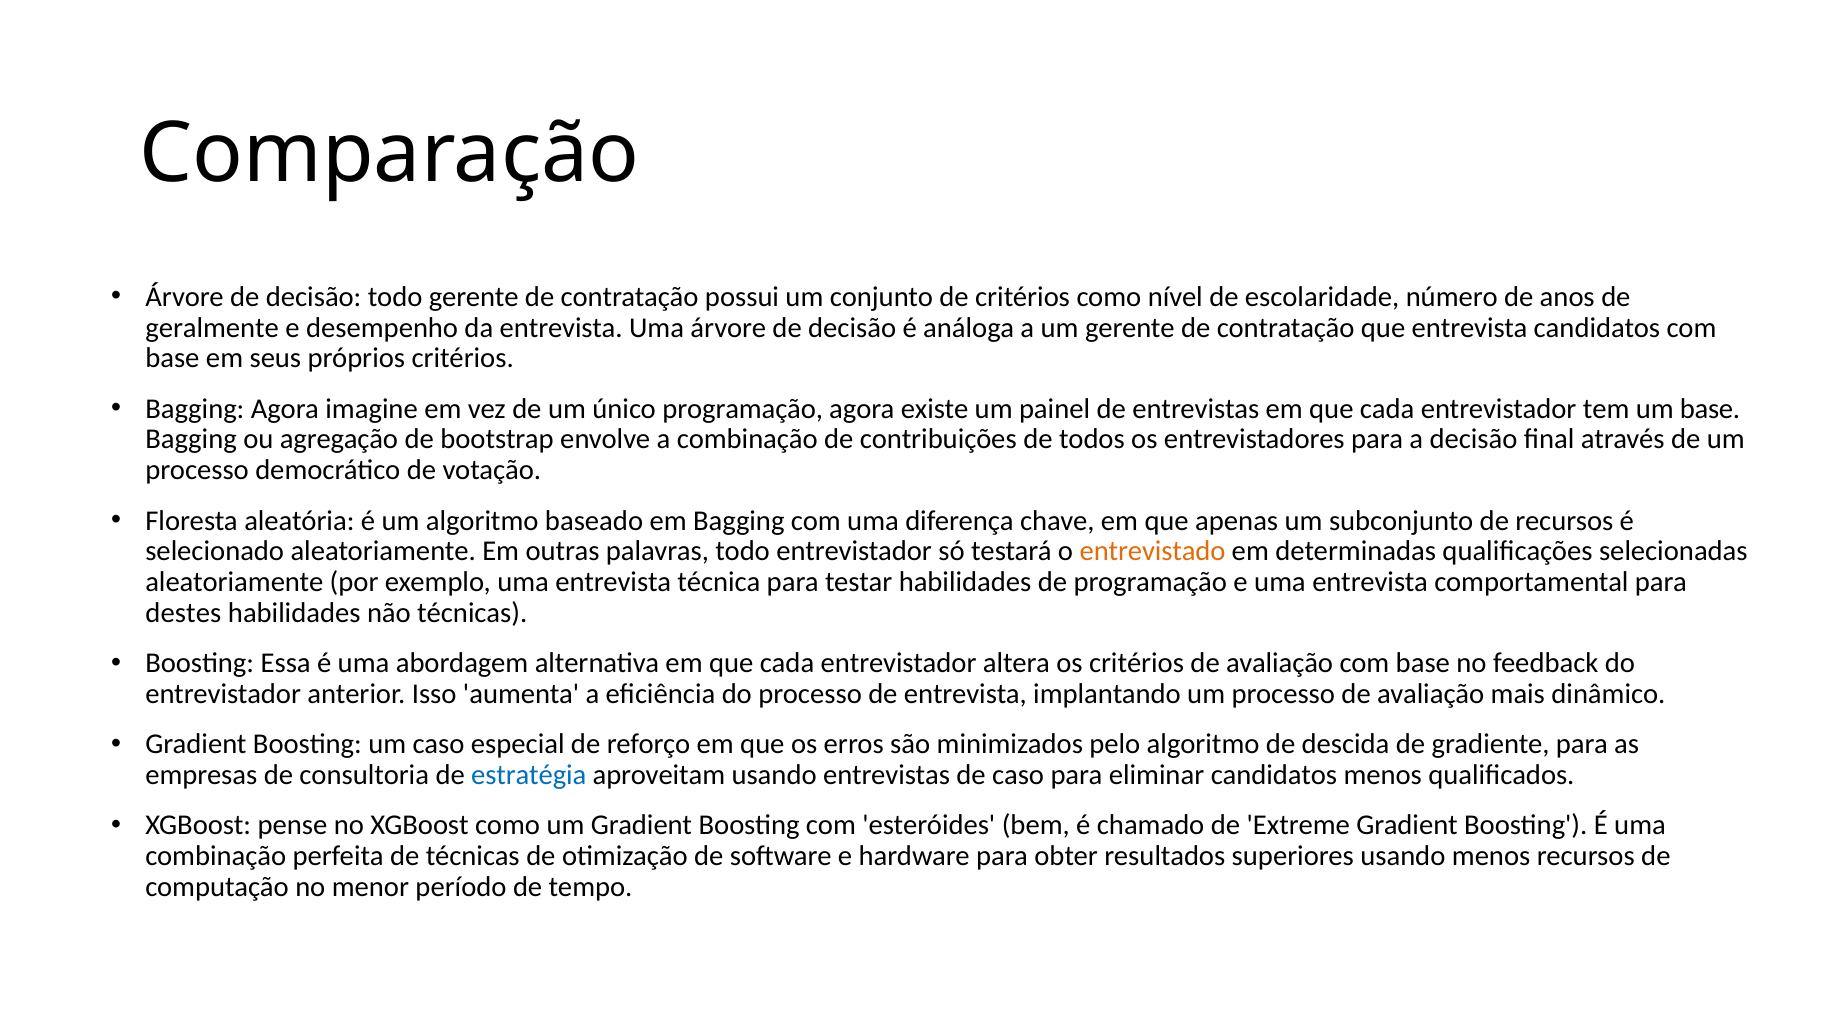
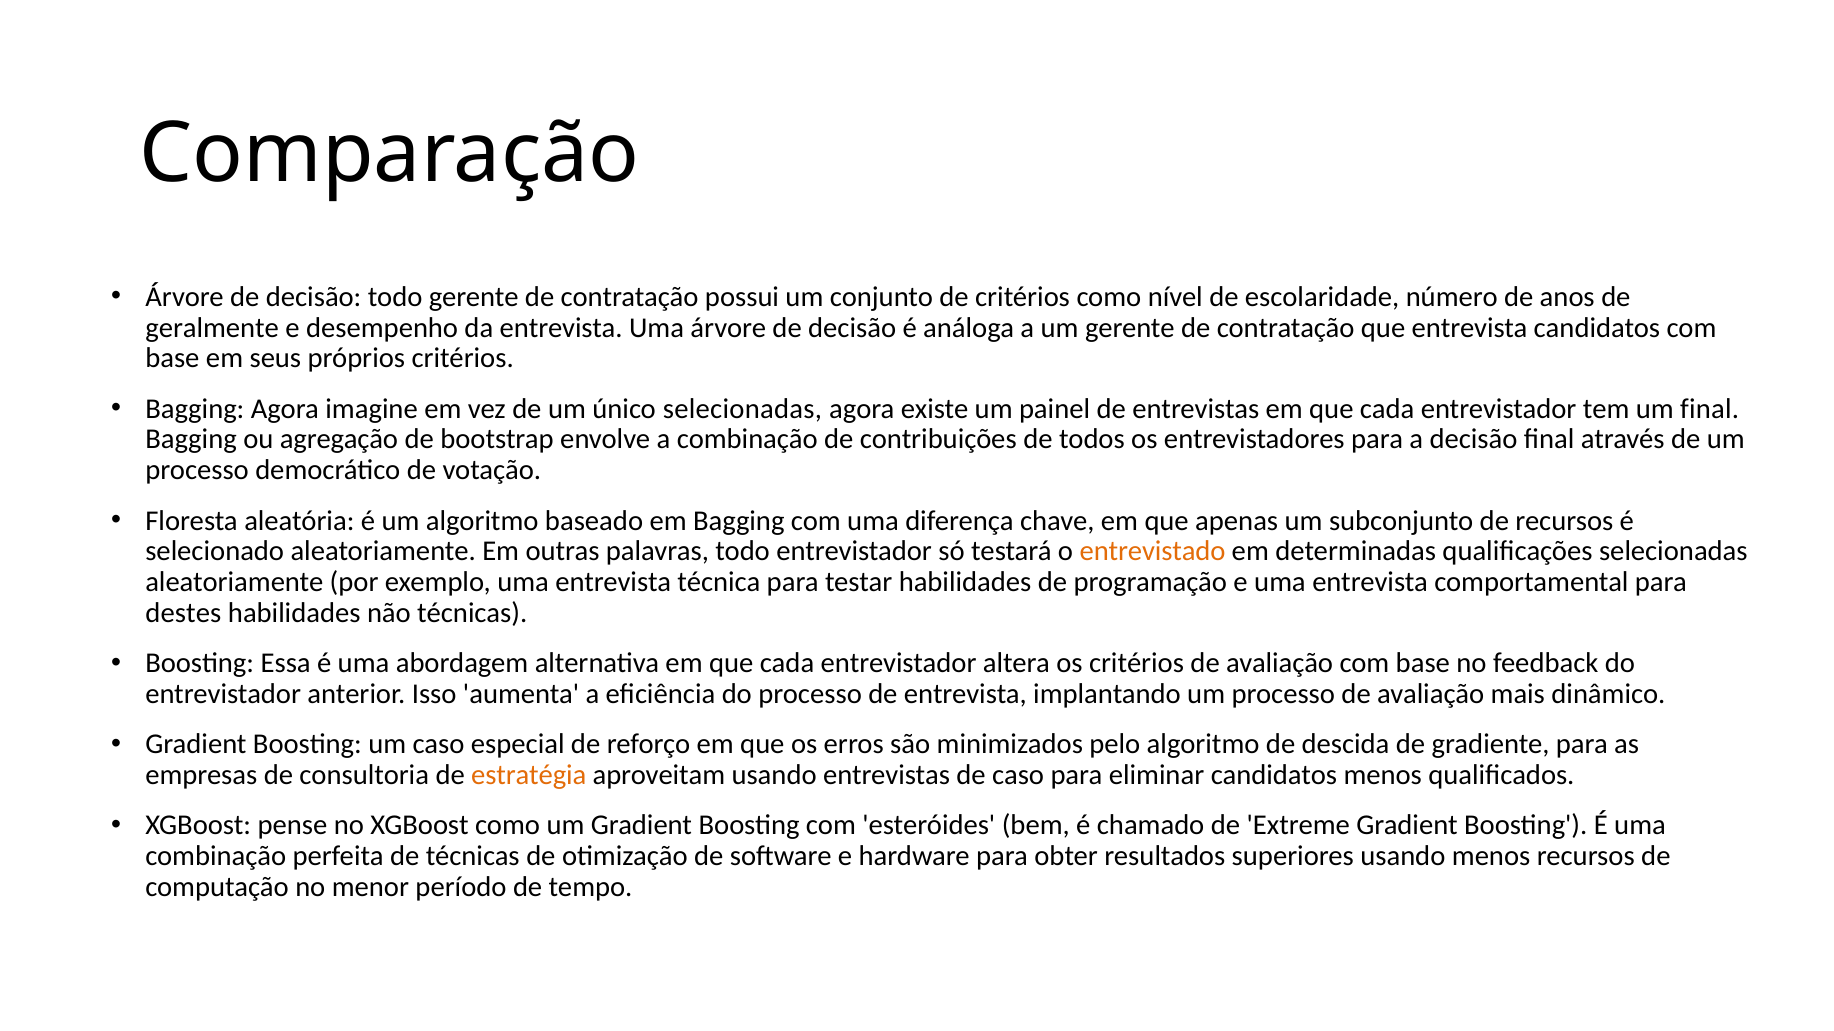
único programação: programação -> selecionadas (742, 409)
um base: base -> final (1710, 409)
estratégia colour: blue -> orange (529, 776)
